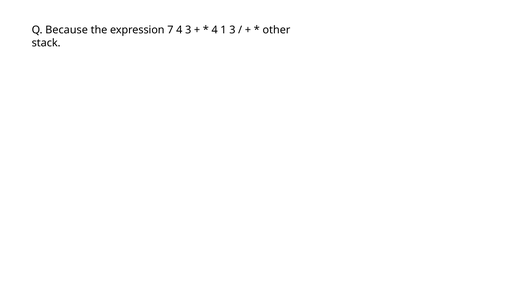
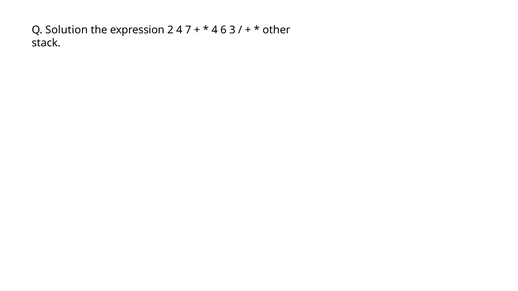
Because: Because -> Solution (67, 30)
7: 7 -> 2 (170, 30)
4 3: 3 -> 7 (188, 30)
1: 1 -> 6 (223, 30)
